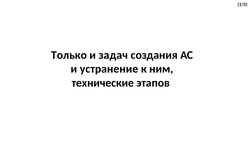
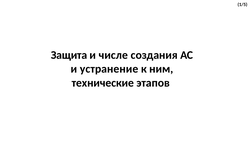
Только: Только -> Защита (69, 55)
задач: задач -> числе (113, 55)
